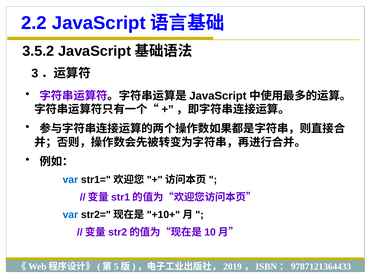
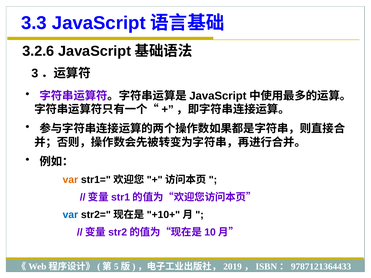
2.2: 2.2 -> 3.3 (34, 23)
3.5.2: 3.5.2 -> 3.2.6 (38, 51)
var colour: blue -> orange (70, 180)
